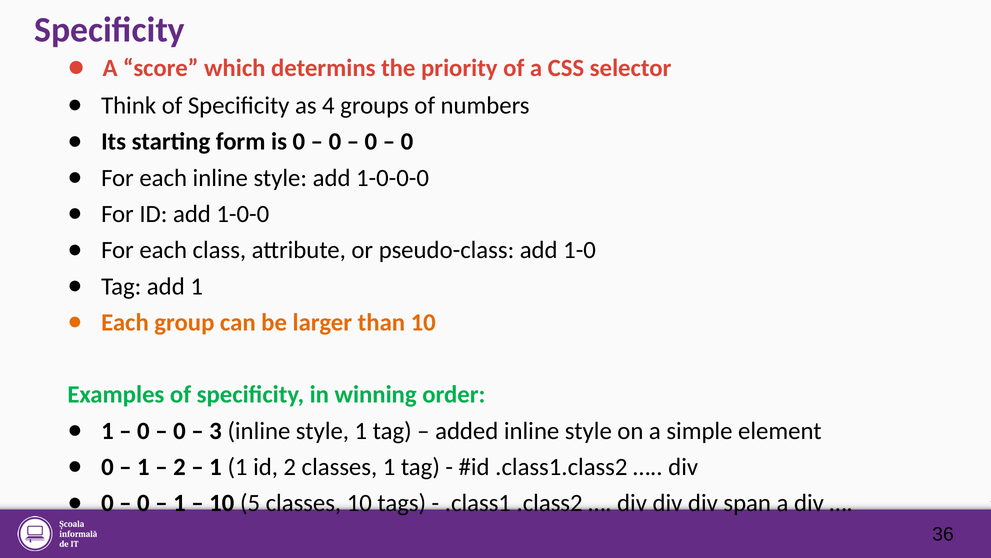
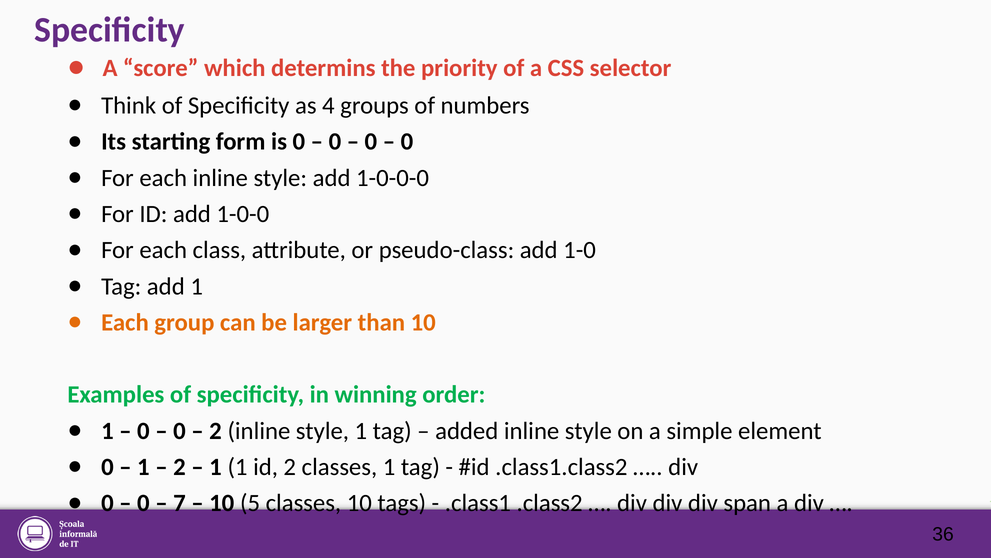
3: 3 -> 2 (215, 431)
1: 1 -> 7 (179, 503)
